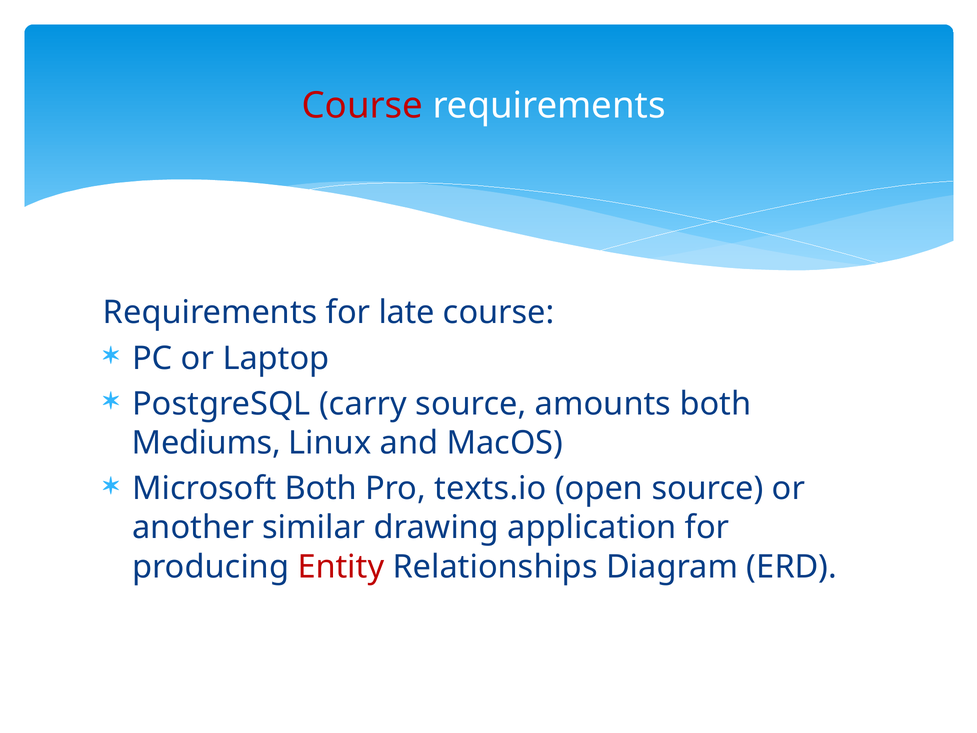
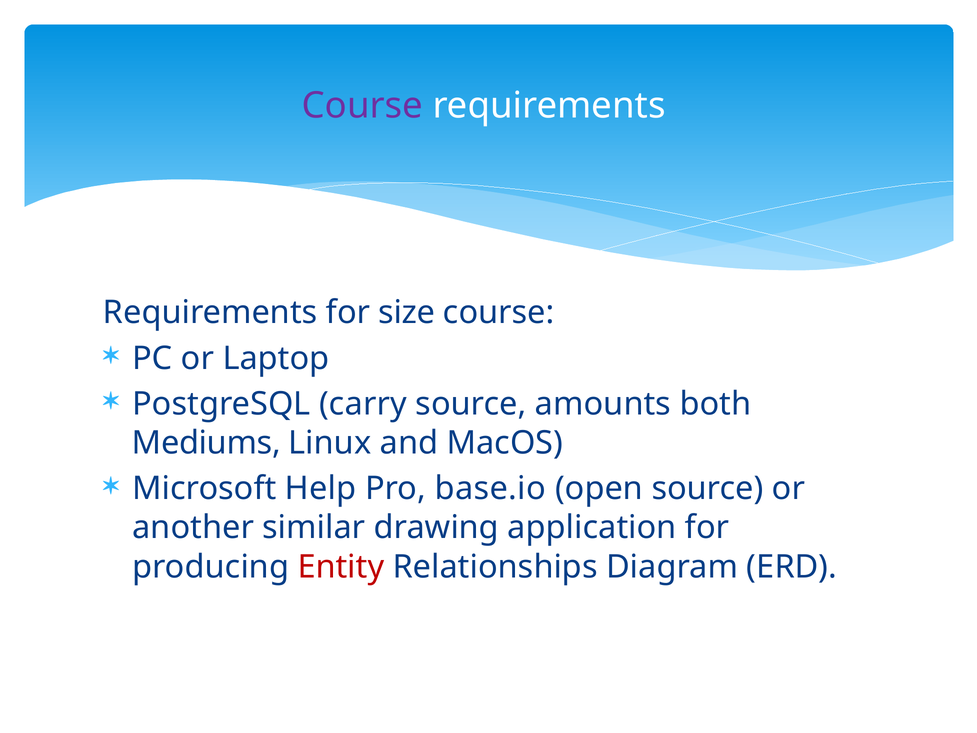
Course colour: red -> purple (362, 106)
late: late -> size (407, 313)
Microsoft Both: Both -> Help (321, 488)
texts.io: texts.io -> base.io (490, 488)
